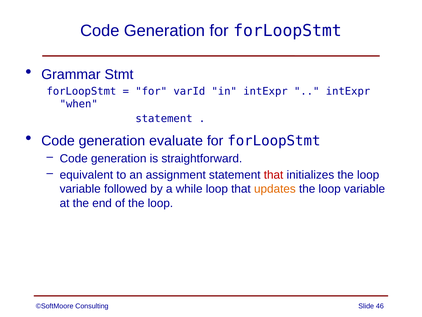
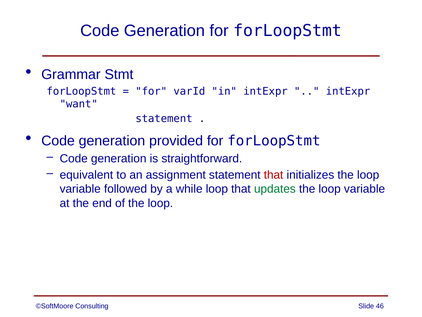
when: when -> want (79, 104)
evaluate: evaluate -> provided (176, 141)
updates colour: orange -> green (275, 189)
